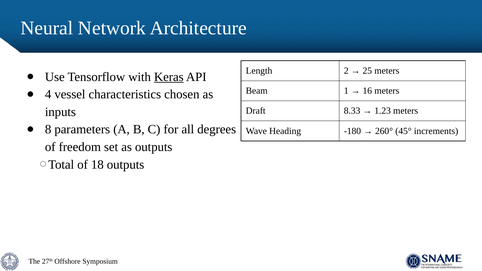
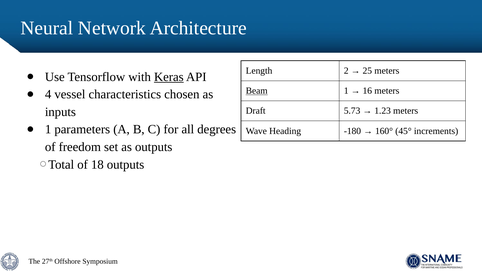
Beam underline: none -> present (257, 91)
8.33: 8.33 -> 5.73 (352, 111)
8: 8 -> 1 (48, 130)
260°: 260° -> 160° (384, 131)
